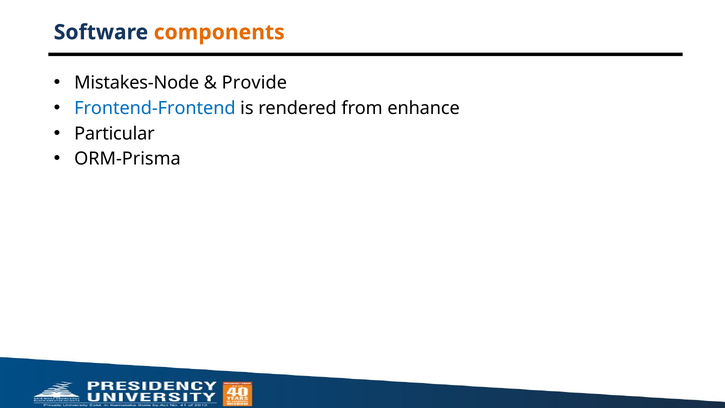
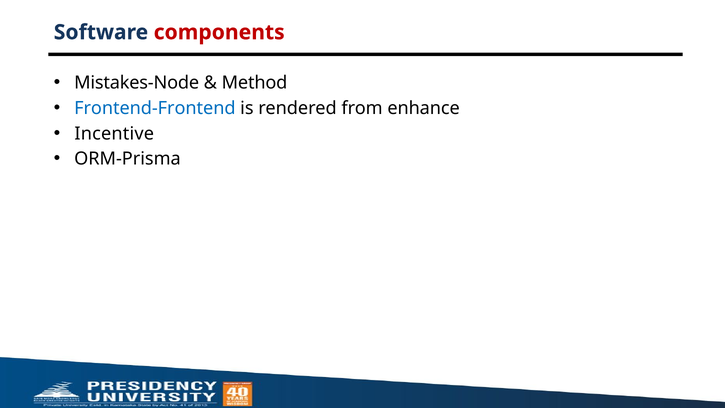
components colour: orange -> red (219, 32)
Provide: Provide -> Method (255, 83)
Particular: Particular -> Incentive (114, 134)
